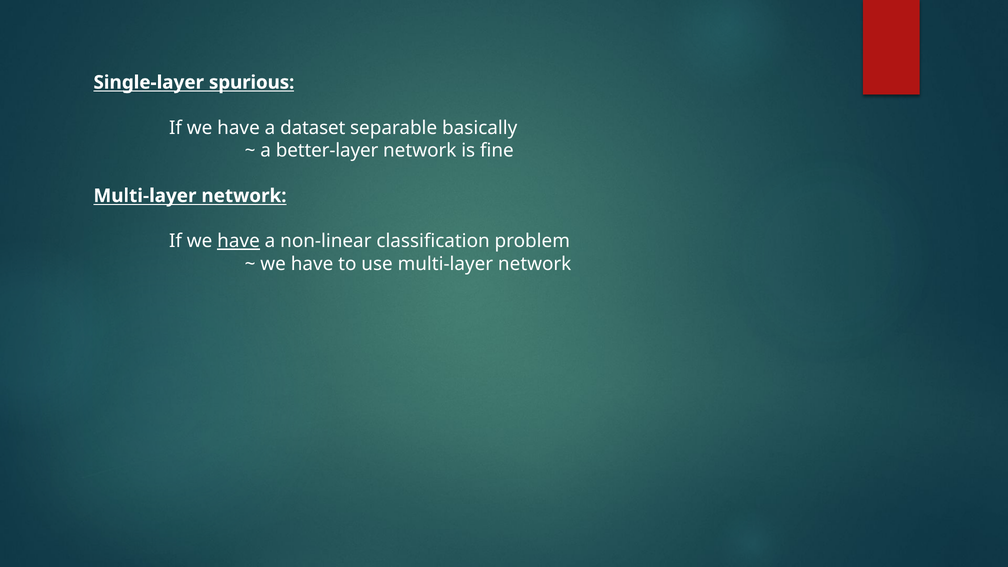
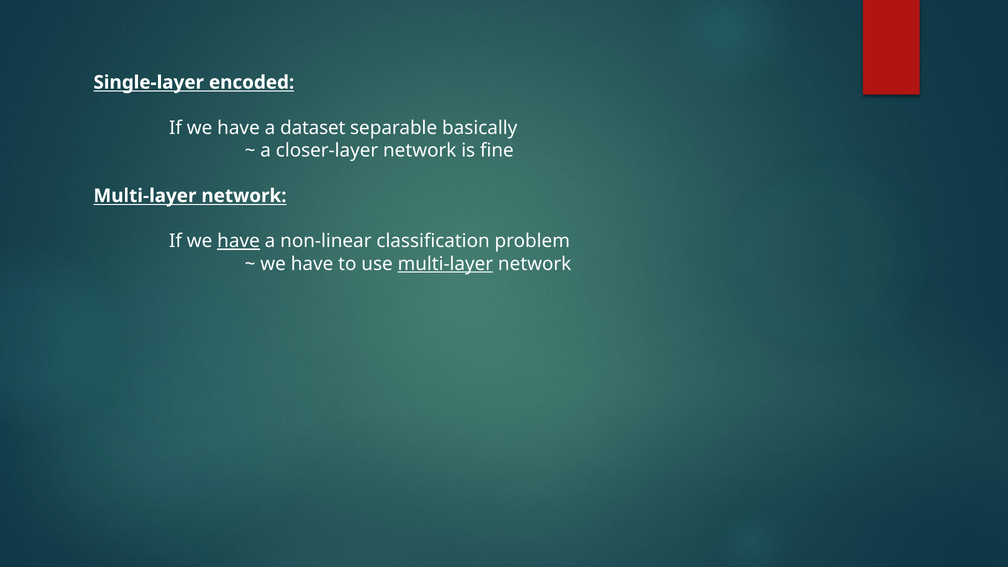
spurious: spurious -> encoded (252, 82)
better-layer: better-layer -> closer-layer (327, 150)
multi-layer underline: none -> present (445, 264)
